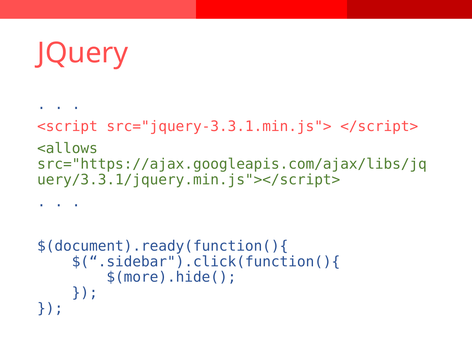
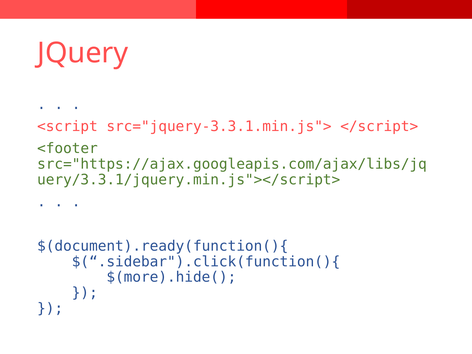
<allows: <allows -> <footer (67, 149)
